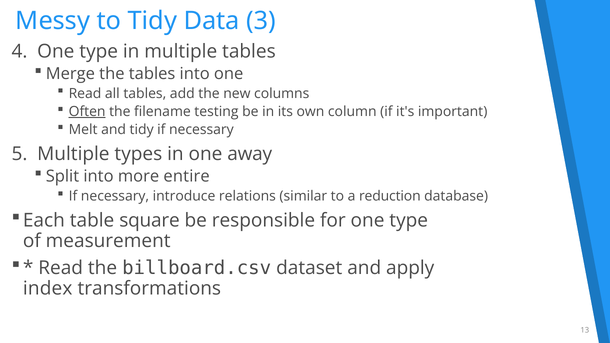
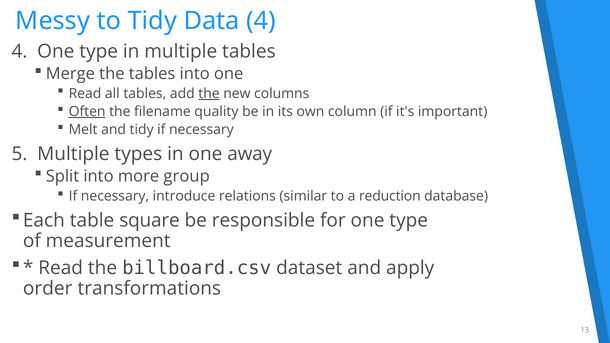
Data 3: 3 -> 4 (261, 21)
the underline: none -> present (209, 93)
testing: testing -> quality (216, 112)
entire: entire -> group (187, 177)
index: index -> order (48, 288)
